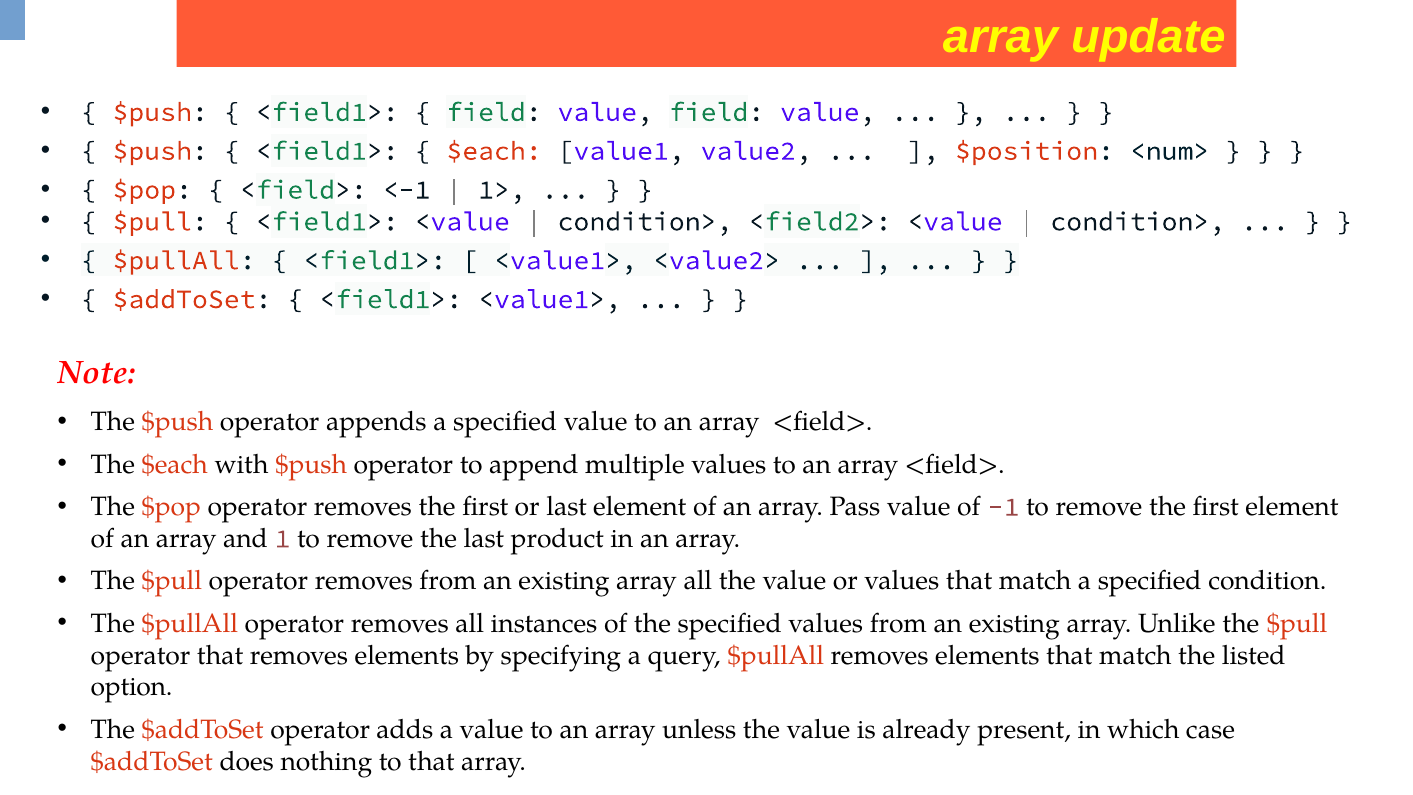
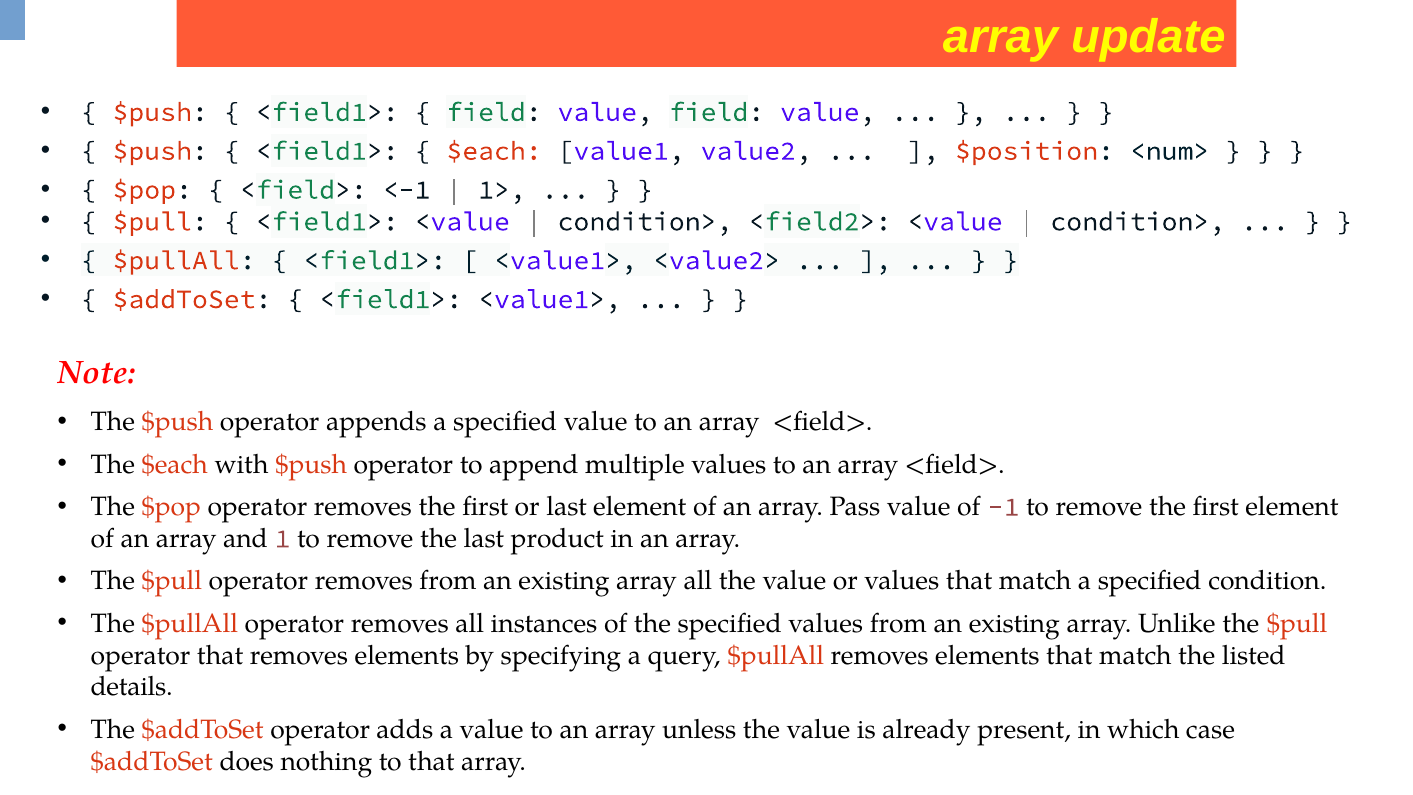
option: option -> details (132, 687)
